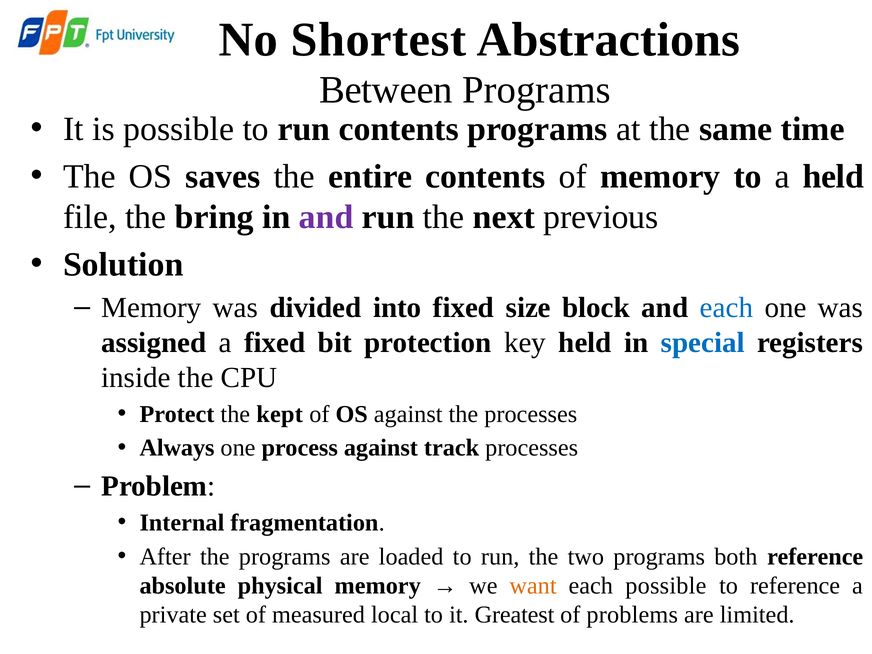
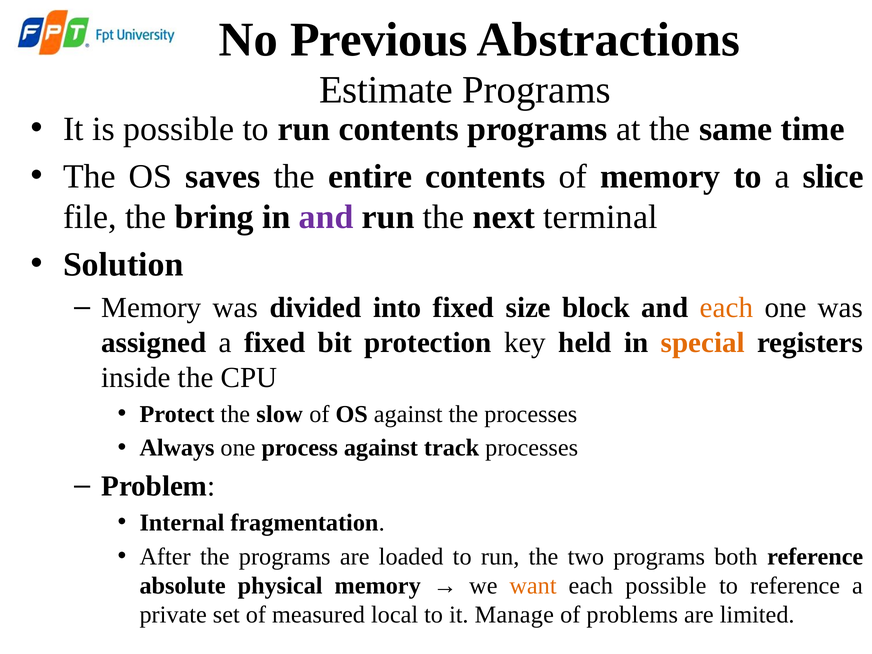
Shortest: Shortest -> Previous (379, 40)
Between: Between -> Estimate (386, 90)
a held: held -> slice (833, 176)
previous: previous -> terminal (601, 217)
each colour: blue -> orange (727, 308)
special colour: blue -> orange (703, 343)
kept: kept -> slow (280, 414)
Greatest: Greatest -> Manage (514, 615)
